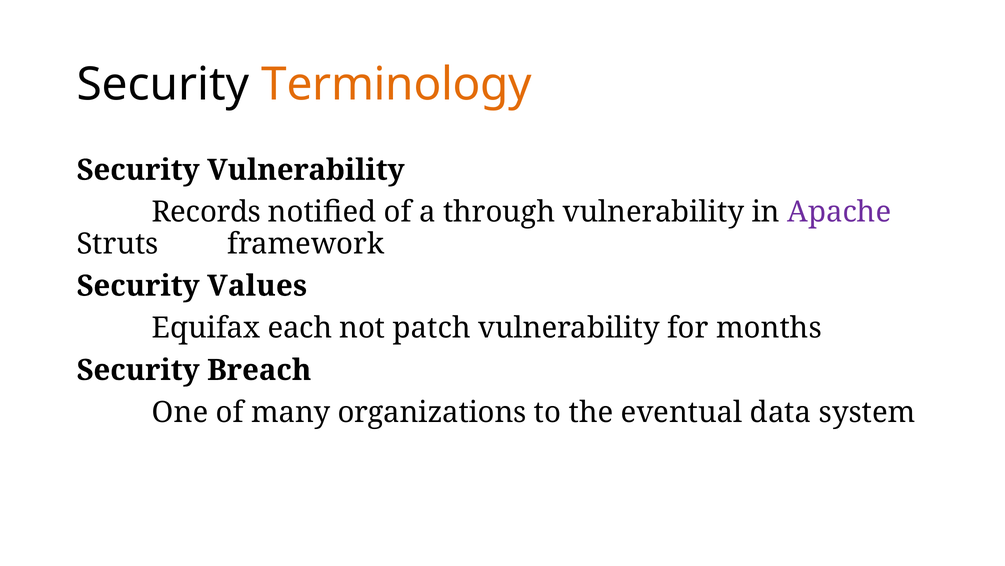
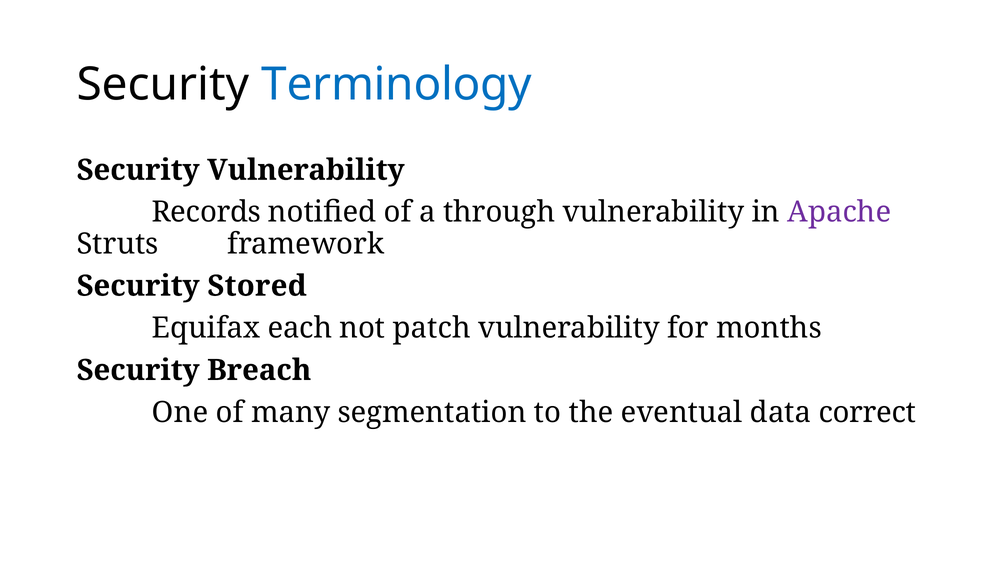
Terminology colour: orange -> blue (397, 84)
Values: Values -> Stored (257, 286)
organizations: organizations -> segmentation (432, 412)
system: system -> correct (867, 412)
